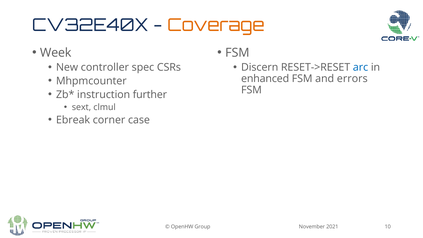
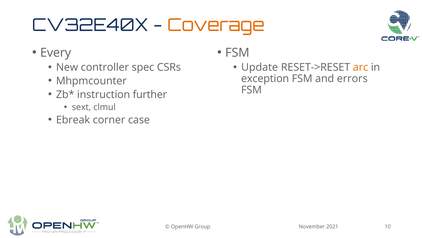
Week: Week -> Every (56, 53)
Discern: Discern -> Update (260, 67)
arc colour: blue -> orange (361, 67)
enhanced: enhanced -> exception (265, 79)
